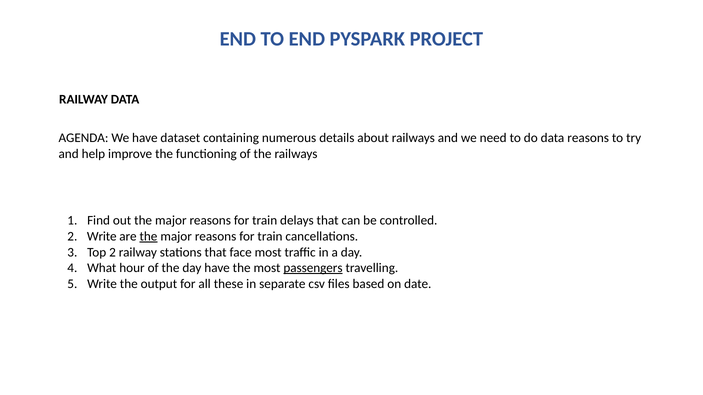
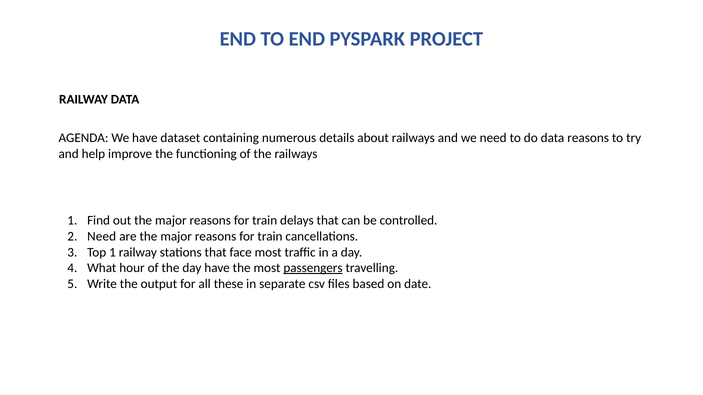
Write: Write -> Need (102, 237)
the underline: present -> none (148, 237)
Top 2: 2 -> 1 (113, 252)
